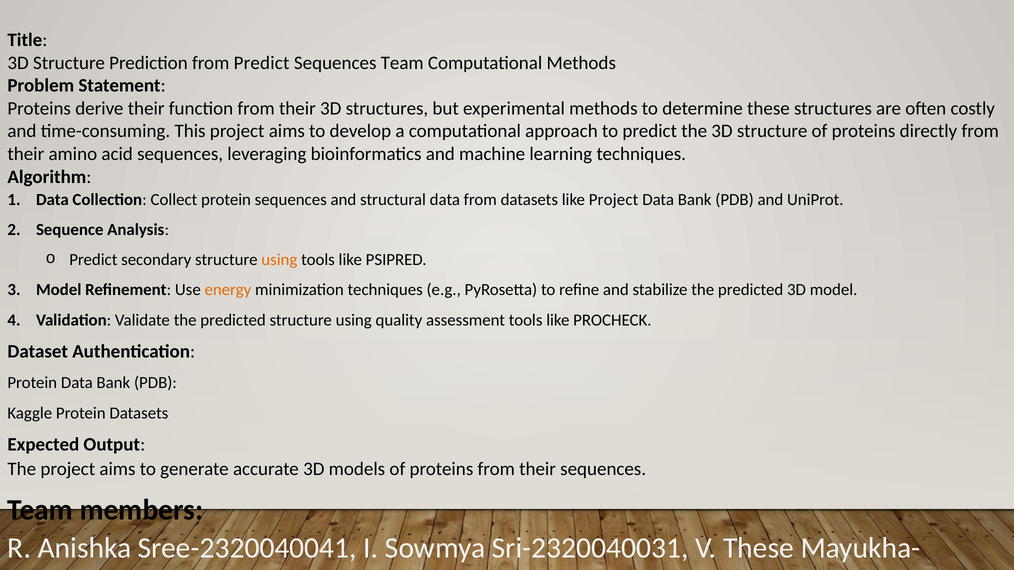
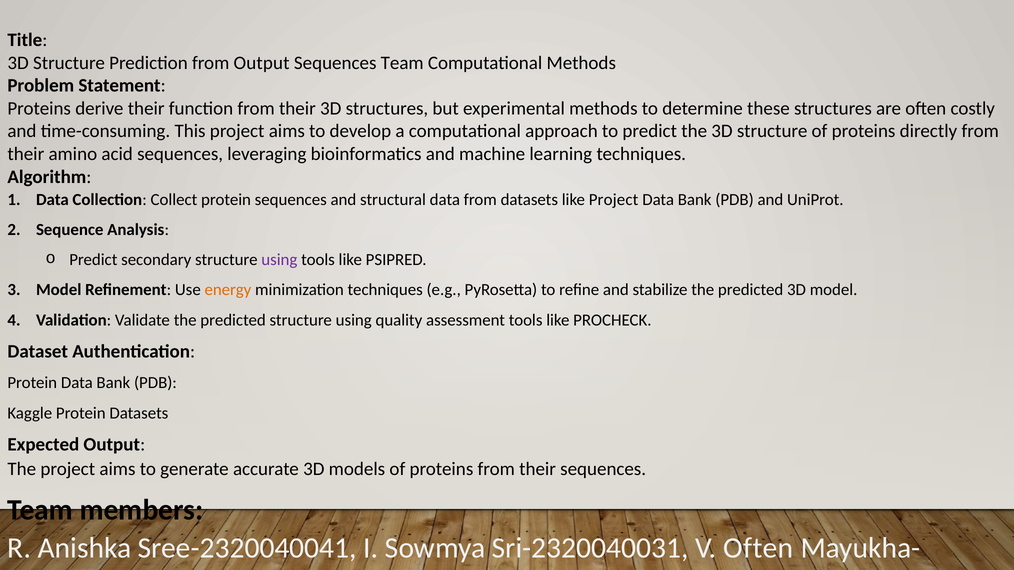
from Predict: Predict -> Output (262, 63)
using colour: orange -> purple (279, 260)
V These: These -> Often (758, 548)
